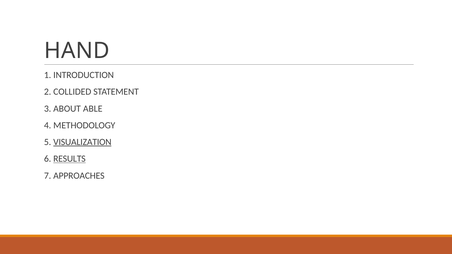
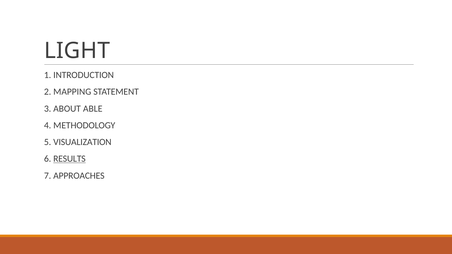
HAND: HAND -> LIGHT (77, 51)
COLLIDED: COLLIDED -> MAPPING (72, 92)
VISUALIZATION underline: present -> none (82, 142)
